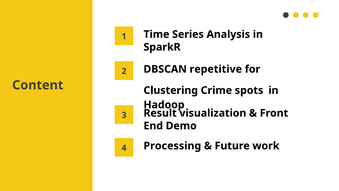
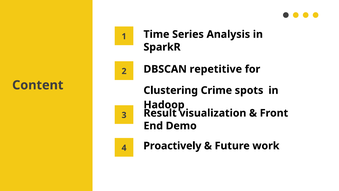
Processing: Processing -> Proactively (172, 146)
